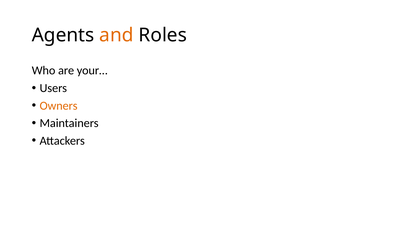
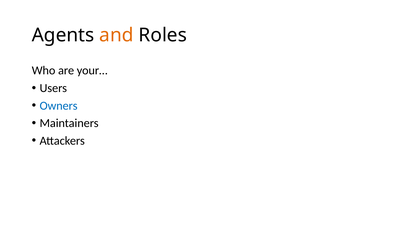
Owners colour: orange -> blue (59, 105)
